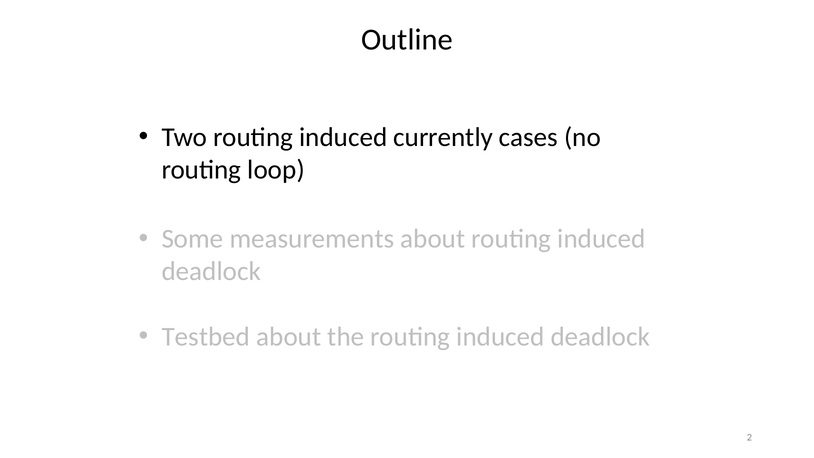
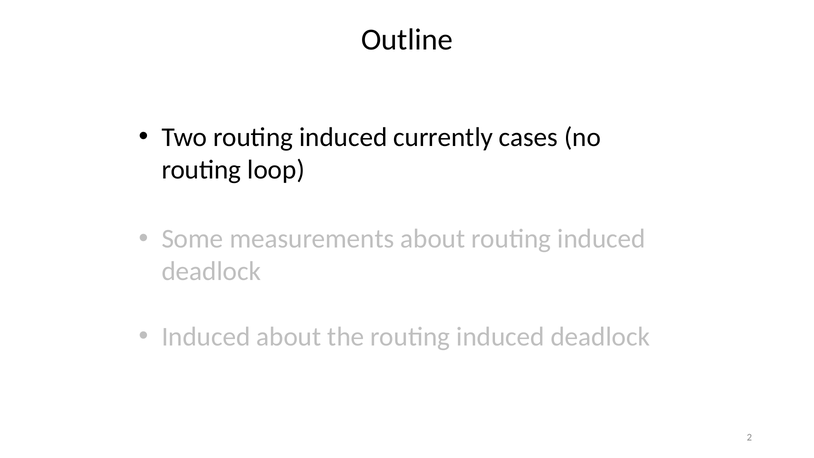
Testbed: Testbed -> Induced (206, 337)
